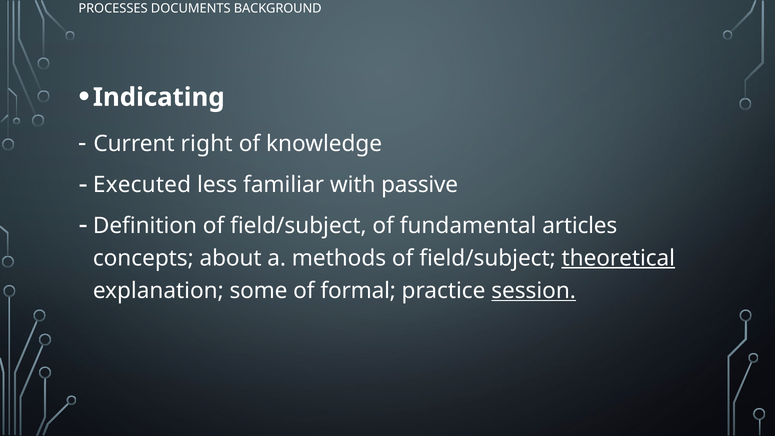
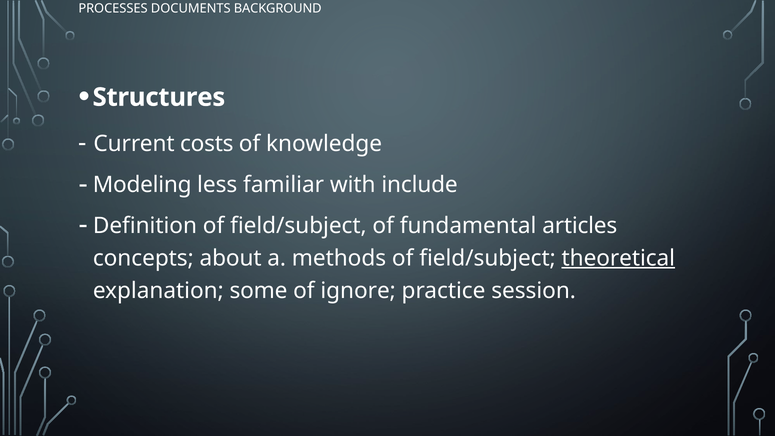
Indicating: Indicating -> Structures (159, 97)
right: right -> costs (207, 144)
Executed: Executed -> Modeling (142, 185)
passive: passive -> include (420, 185)
formal: formal -> ignore (358, 291)
session underline: present -> none (534, 291)
